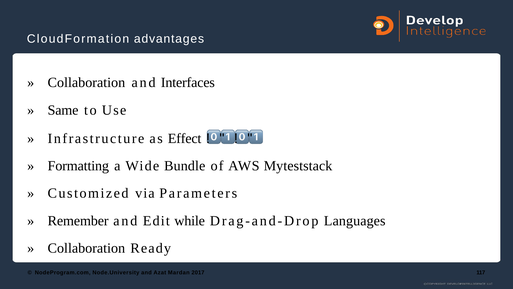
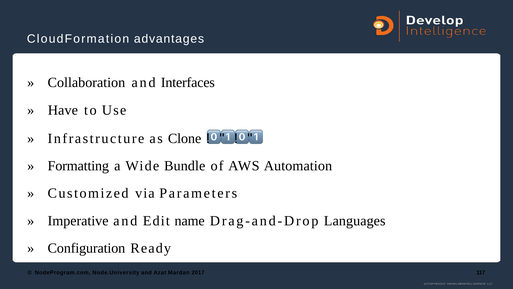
Same: Same -> Have (63, 110)
Effect: Effect -> Clone (185, 138)
Myteststack: Myteststack -> Automation (298, 166)
Remember: Remember -> Imperative (78, 220)
while: while -> name (190, 220)
Collaboration: Collaboration -> Configuration (86, 248)
